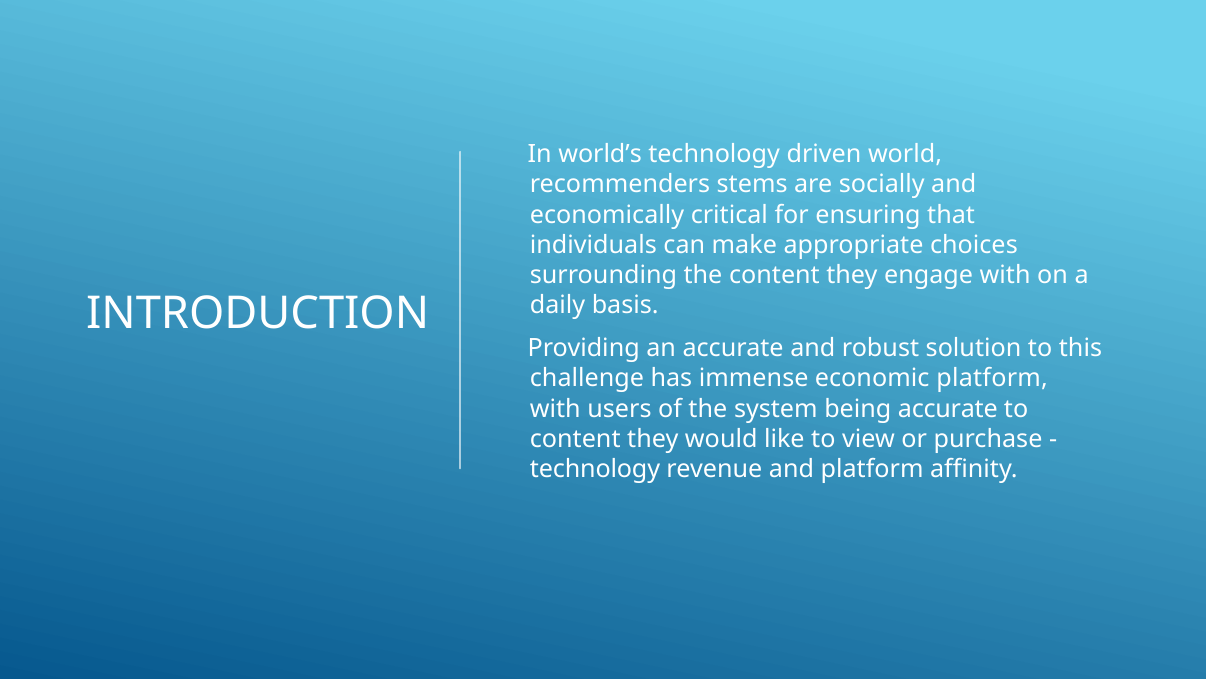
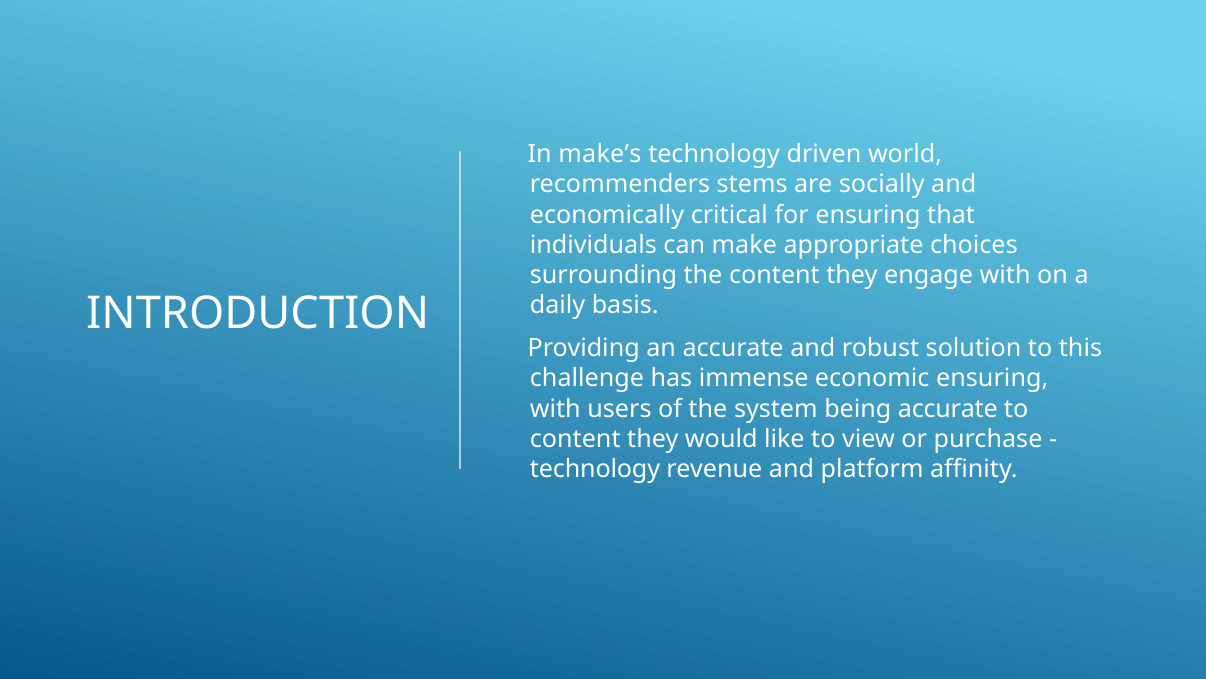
world’s: world’s -> make’s (600, 154)
economic platform: platform -> ensuring (992, 378)
